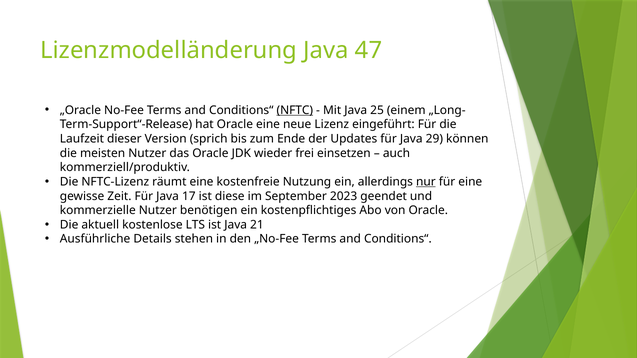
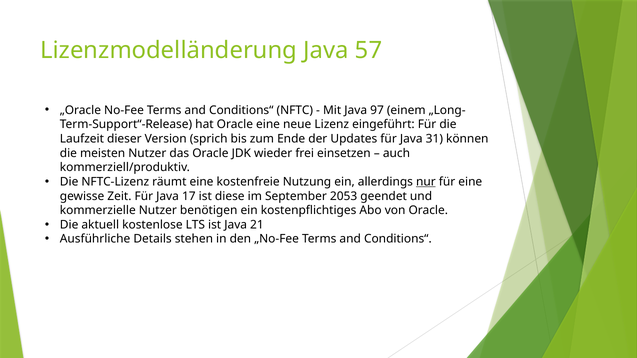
47: 47 -> 57 (369, 50)
NFTC underline: present -> none (295, 110)
25: 25 -> 97 (377, 110)
29: 29 -> 31 (434, 139)
2023: 2023 -> 2053 (344, 196)
